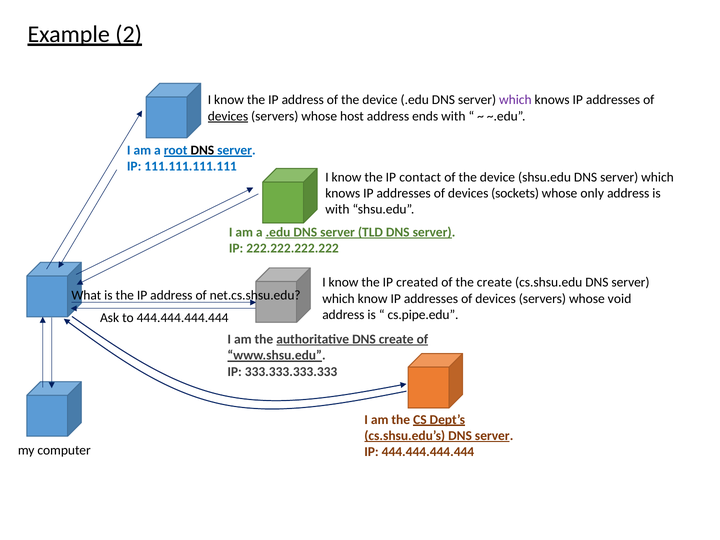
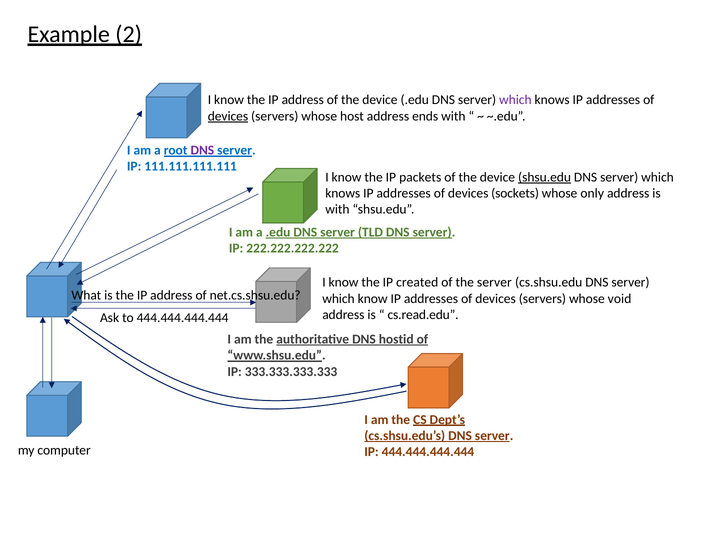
DNS colour: black -> purple (202, 150)
contact: contact -> packets (420, 177)
shsu.edu underline: none -> present (545, 177)
the create: create -> server (494, 282)
cs.pipe.edu: cs.pipe.edu -> cs.read.edu (423, 315)
DNS create: create -> hostid (396, 339)
